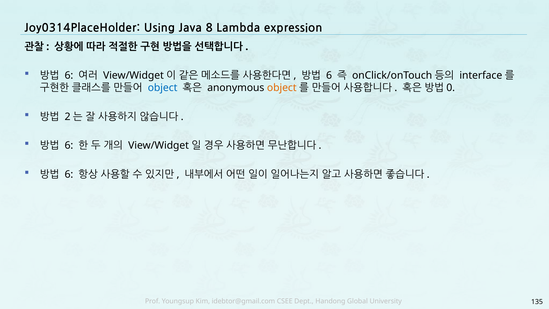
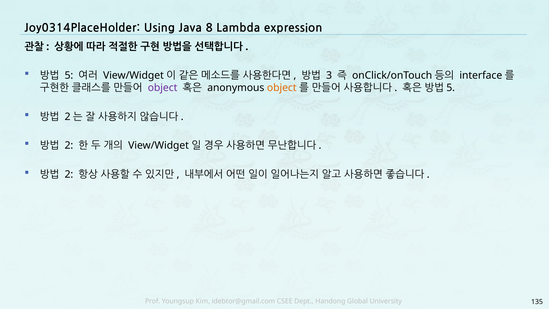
6: 6 -> 5 (69, 75)
6: 6 -> 3 (329, 75)
object colour: blue -> purple (163, 88)
0: 0 -> 5 (451, 88)
6: 6 -> 2 (69, 145)
6: 6 -> 2 (69, 174)
